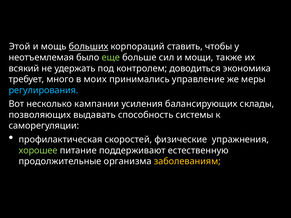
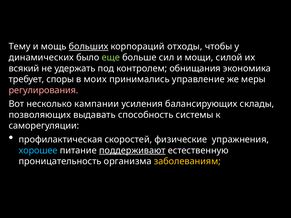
Этой: Этой -> Тему (20, 47)
ставить: ставить -> отходы (185, 47)
неотъемлемая: неотъемлемая -> динамических (41, 58)
также: также -> силой (229, 58)
доводиться: доводиться -> обнищания (195, 68)
много: много -> споры (60, 79)
регулирования colour: light blue -> pink (44, 90)
хорошее colour: light green -> light blue (38, 151)
поддерживают underline: none -> present (132, 151)
продолжительные: продолжительные -> проницательность (60, 161)
